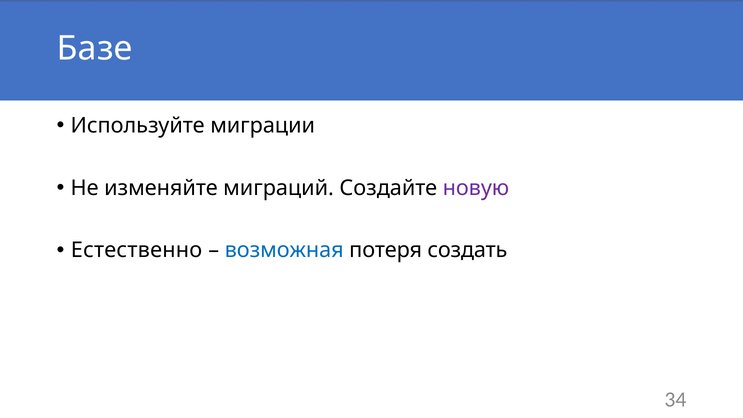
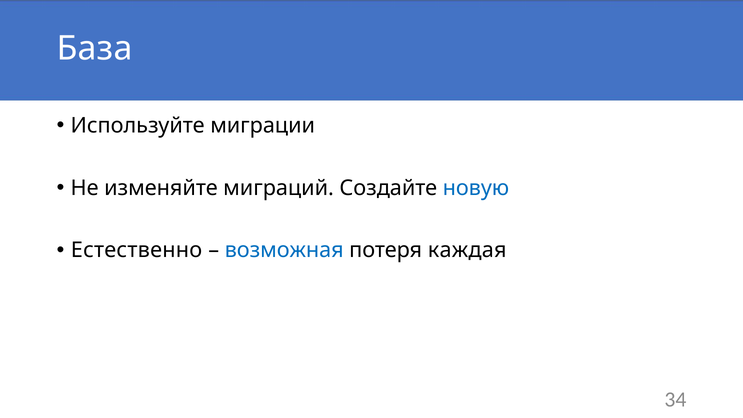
Базе: Базе -> База (95, 48)
новую colour: purple -> blue (476, 188)
создать: создать -> каждая (467, 250)
